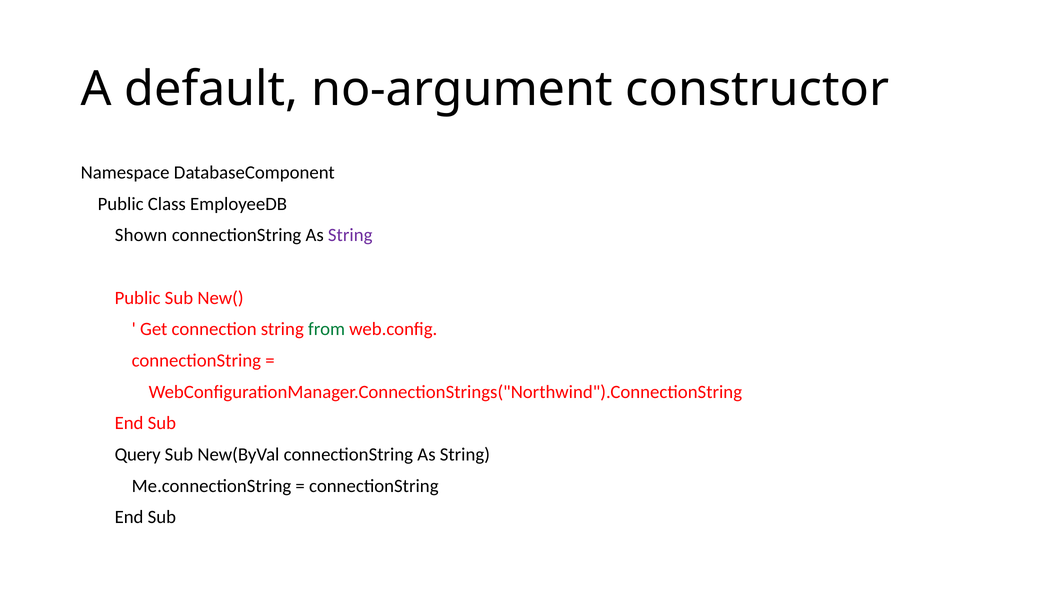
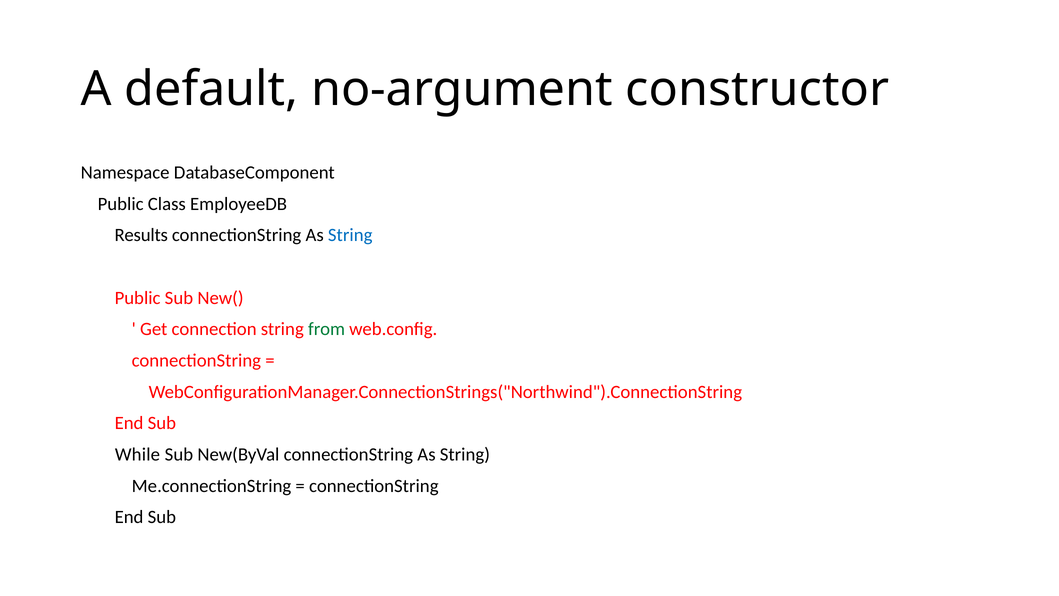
Shown: Shown -> Results (141, 235)
String colour: purple -> blue (350, 235)
Query: Query -> While (137, 454)
